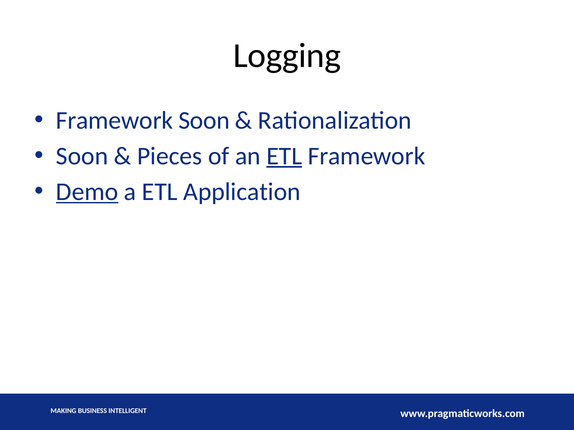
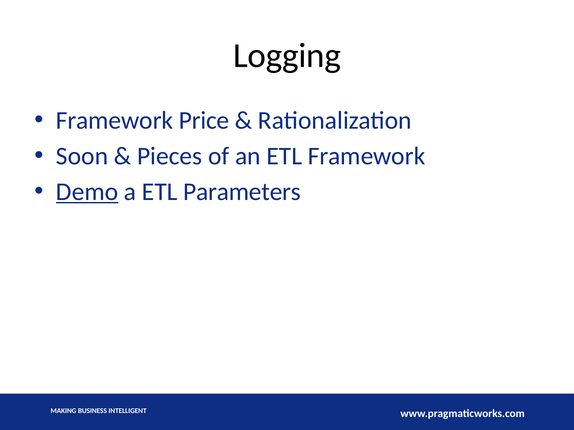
Framework Soon: Soon -> Price (204, 120)
ETL underline: present -> none (284, 156)
Application: Application -> Parameters (242, 192)
